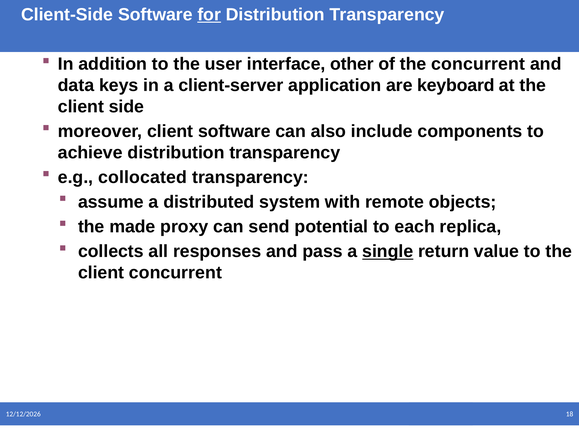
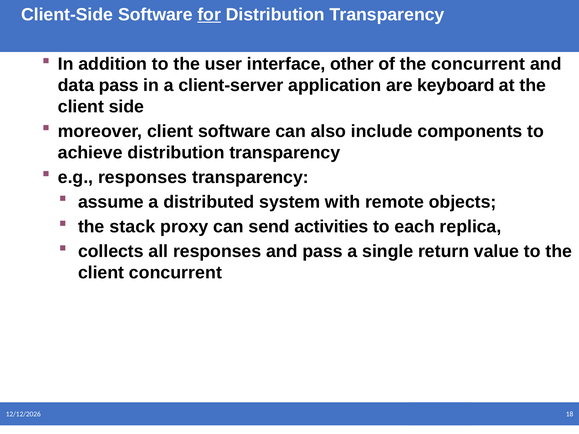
data keys: keys -> pass (119, 85)
e.g collocated: collocated -> responses (143, 177)
made: made -> stack (132, 227)
potential: potential -> activities (331, 227)
single underline: present -> none (388, 252)
